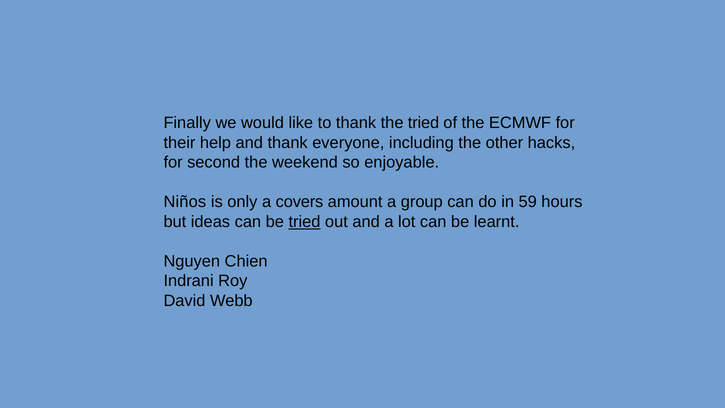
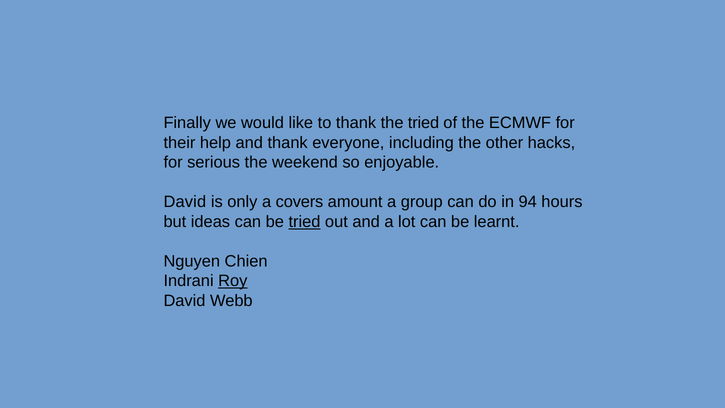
second: second -> serious (214, 162)
Niños: Niños -> David (185, 202)
59: 59 -> 94 (528, 202)
Roy underline: none -> present (233, 281)
